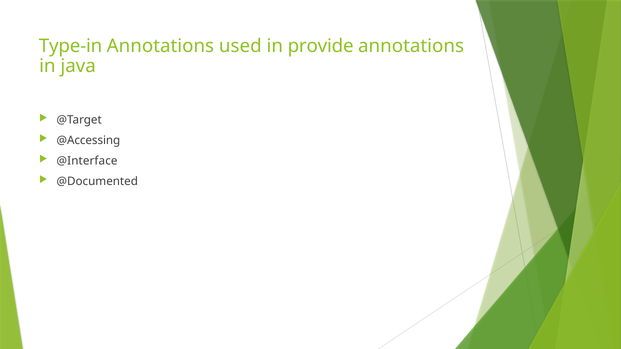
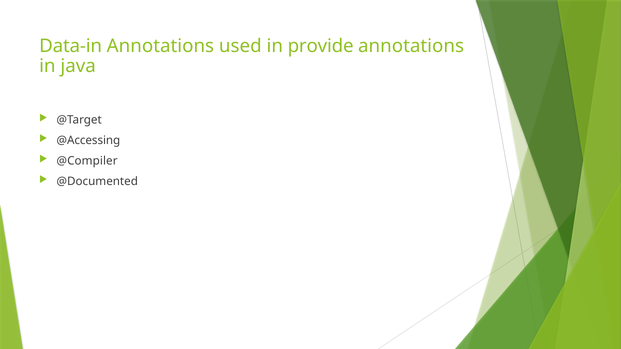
Type-in: Type-in -> Data-in (71, 46)
@Interface: @Interface -> @Compiler (87, 161)
